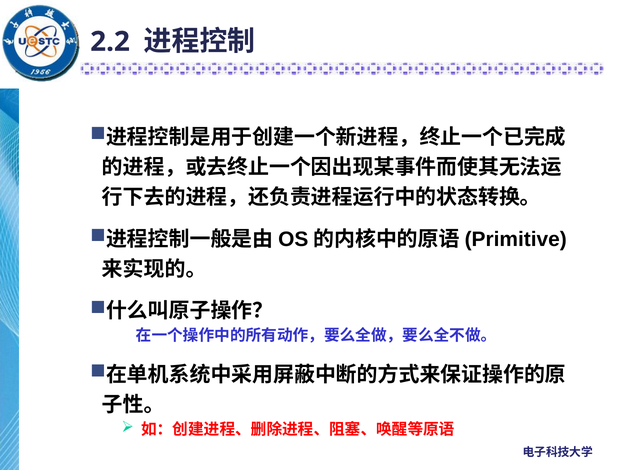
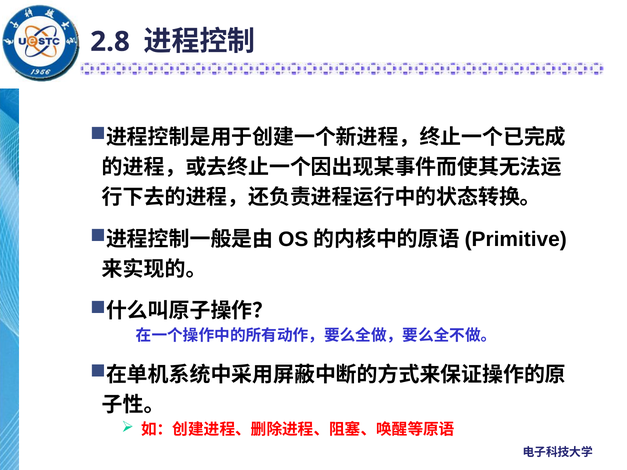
2.2: 2.2 -> 2.8 (110, 42)
